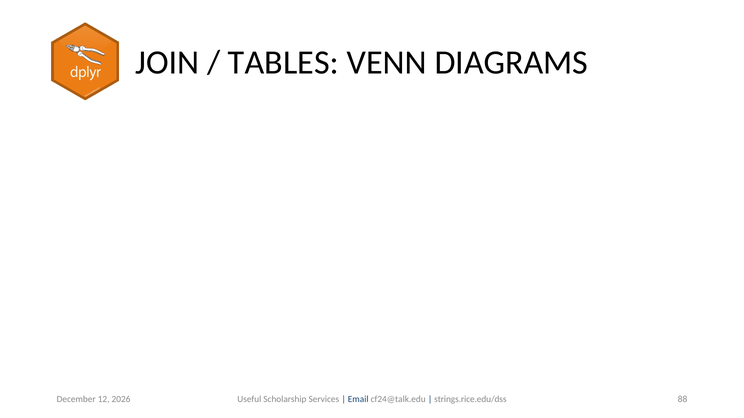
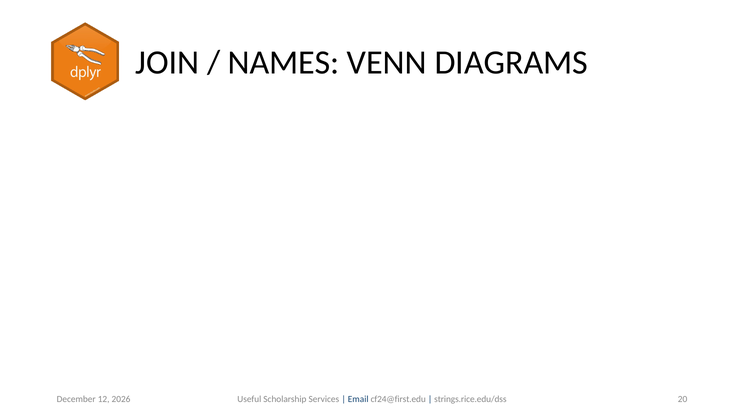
TABLES: TABLES -> NAMES (284, 62)
88: 88 -> 20 (683, 400)
cf24@talk.edu: cf24@talk.edu -> cf24@first.edu (398, 400)
